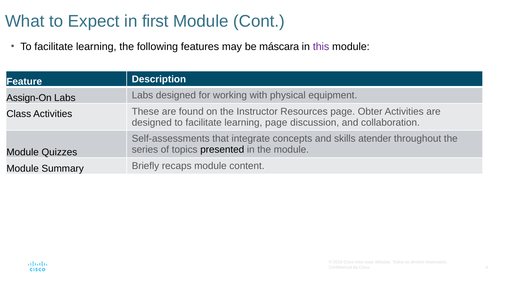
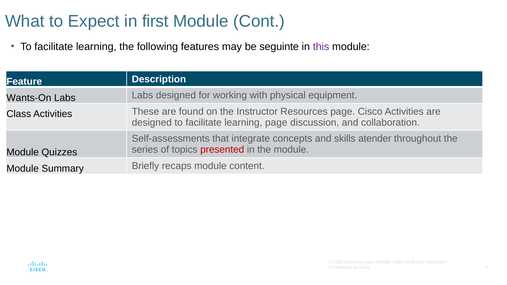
máscara: máscara -> seguinte (279, 47)
Assign-On: Assign-On -> Wants-On (29, 98)
page Obter: Obter -> Cisco (370, 112)
presented colour: black -> red (222, 150)
